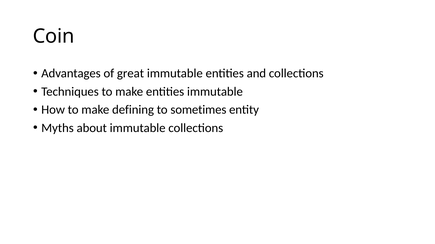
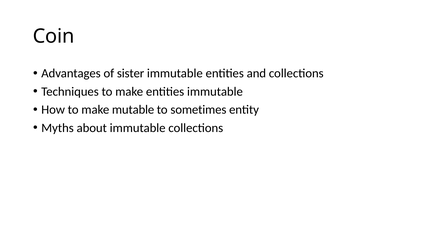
great: great -> sister (131, 74)
defining: defining -> mutable (133, 110)
